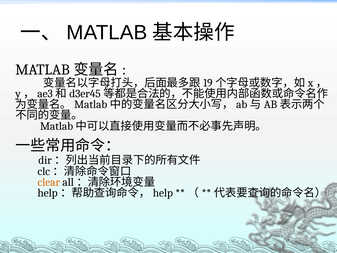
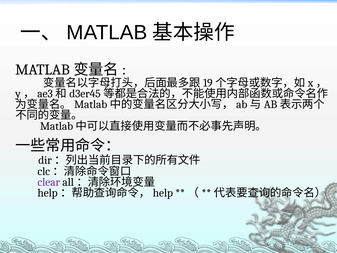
clear colour: orange -> purple (49, 182)
